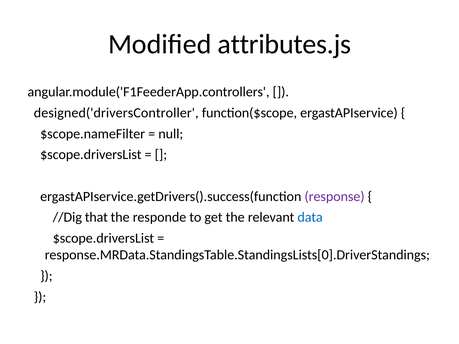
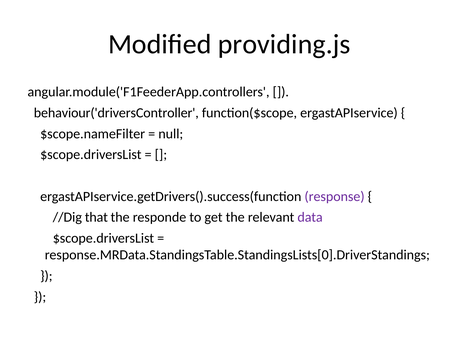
attributes.js: attributes.js -> providing.js (284, 44)
designed('driversController: designed('driversController -> behaviour('driversController (116, 113)
data colour: blue -> purple (310, 217)
